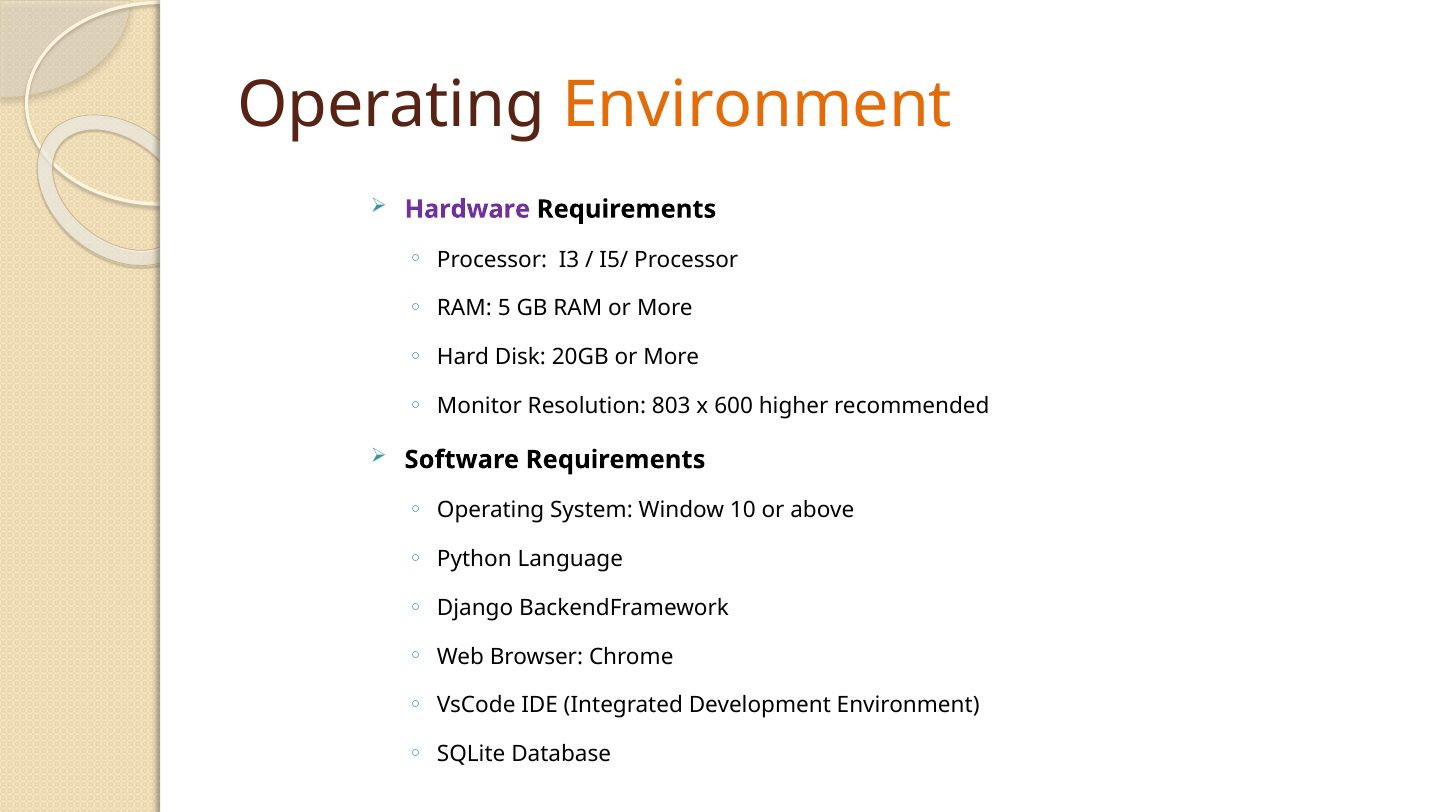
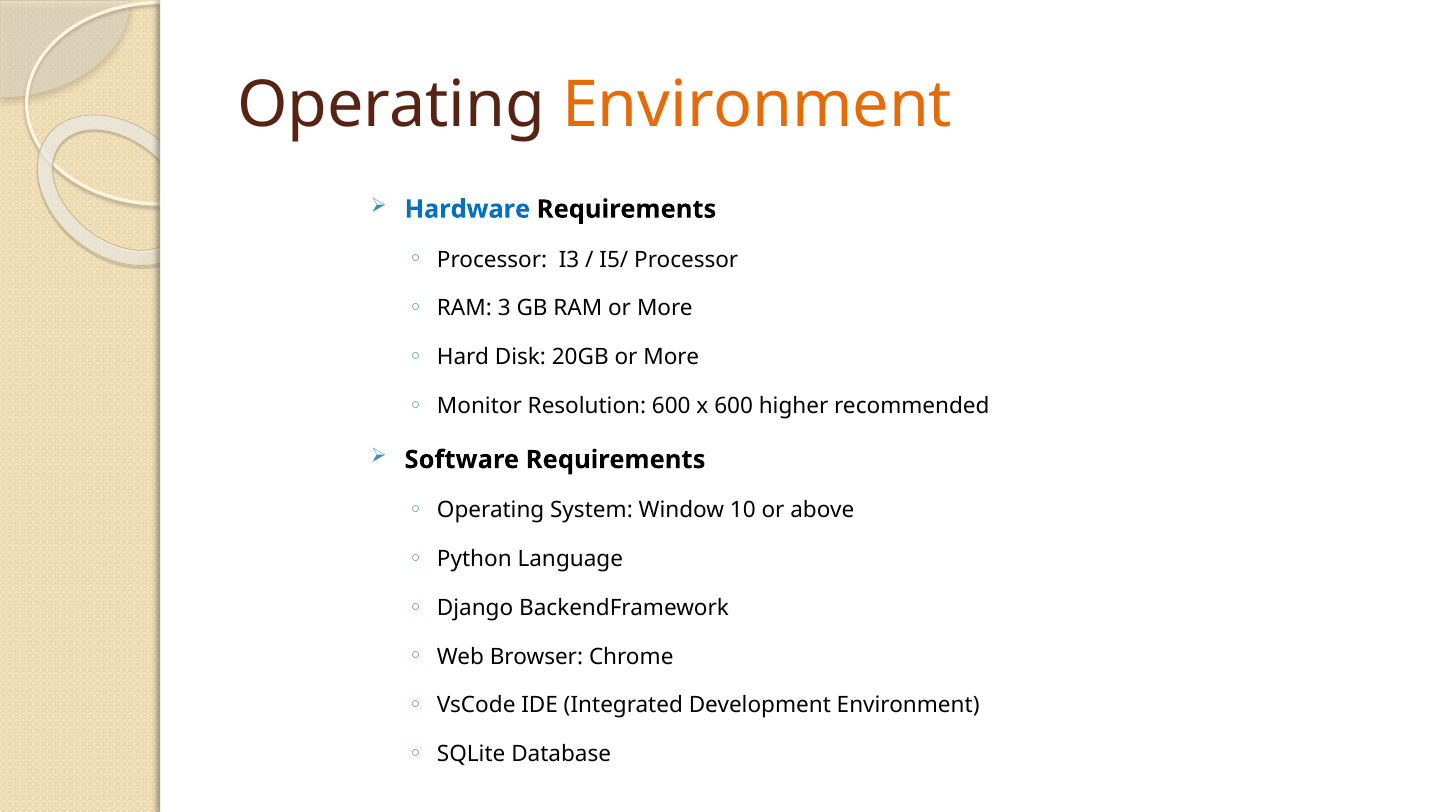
Hardware colour: purple -> blue (467, 209)
5: 5 -> 3 (504, 309)
Resolution 803: 803 -> 600 (671, 406)
